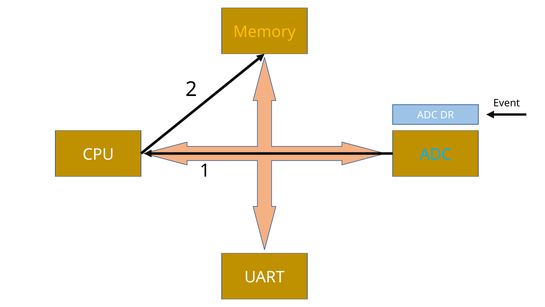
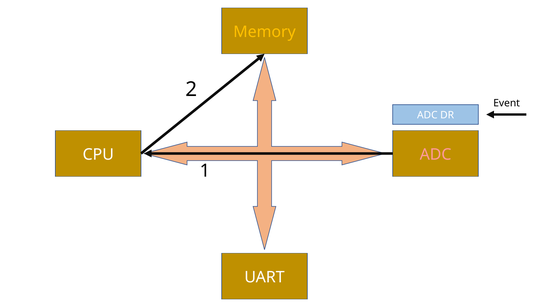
ADC colour: light blue -> pink (436, 154)
